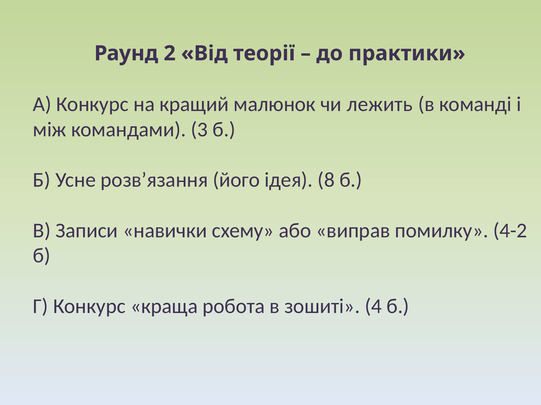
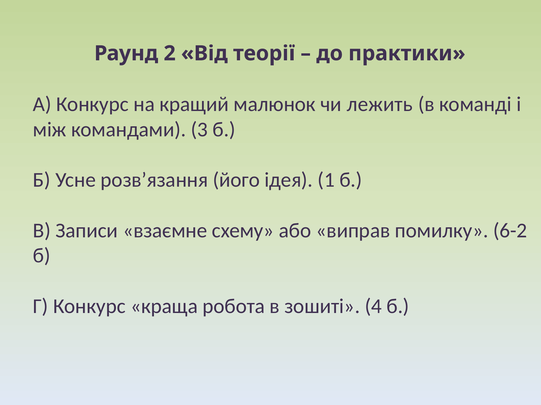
8: 8 -> 1 (326, 180)
навички: навички -> взаємне (165, 231)
4-2: 4-2 -> 6-2 (510, 231)
